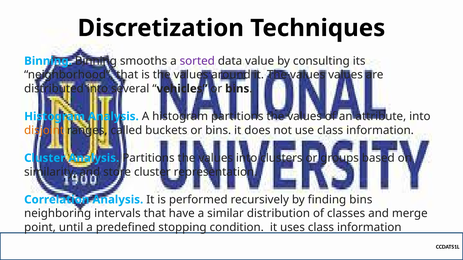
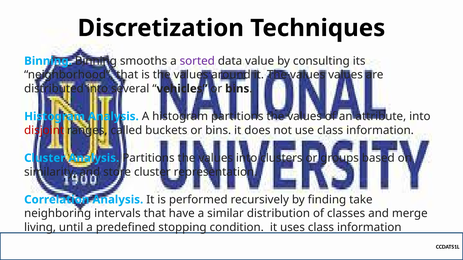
disjoint colour: orange -> red (44, 130)
finding bins: bins -> take (361, 200)
point: point -> living (40, 228)
